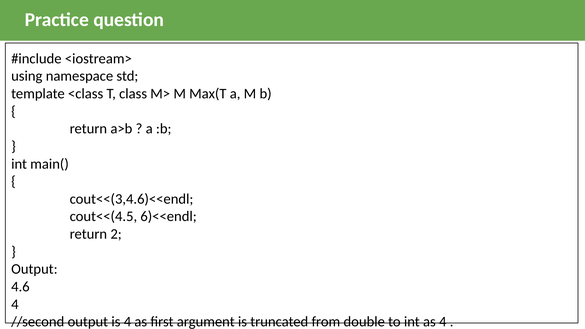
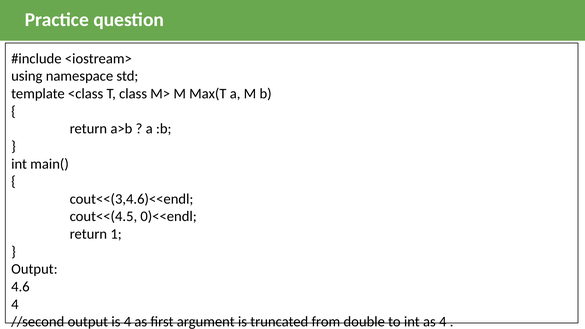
6)<<endl: 6)<<endl -> 0)<<endl (169, 217)
2: 2 -> 1 (116, 234)
